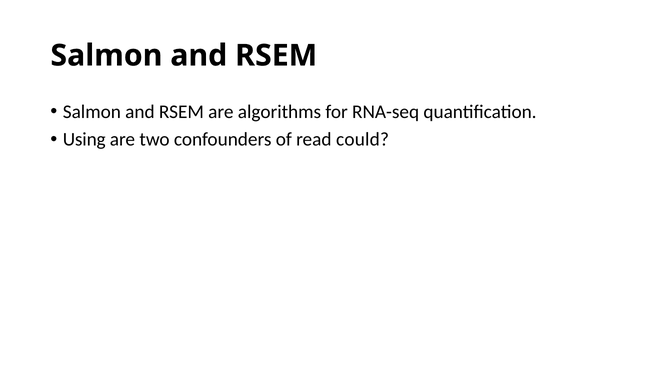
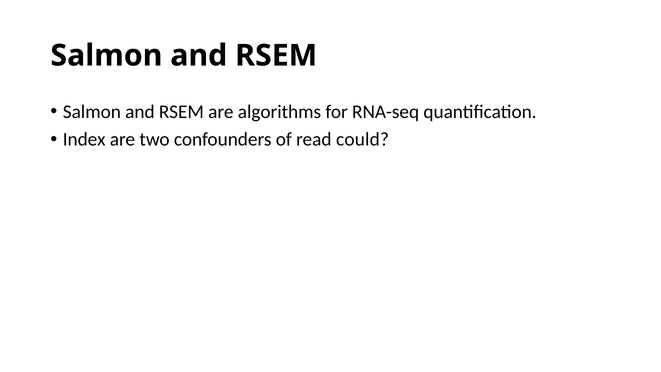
Using: Using -> Index (84, 139)
